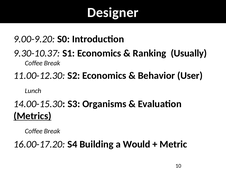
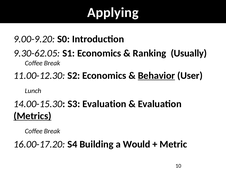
Designer: Designer -> Applying (113, 12)
9.30-10.37: 9.30-10.37 -> 9.30-62.05 (37, 53)
Behavior underline: none -> present (156, 75)
S3 Organisms: Organisms -> Evaluation (104, 104)
